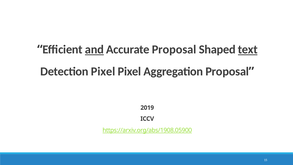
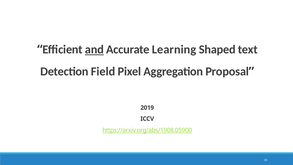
Accurate Proposal: Proposal -> Learning (174, 49)
text underline: present -> none (248, 49)
Detection Pixel: Pixel -> Field (103, 71)
